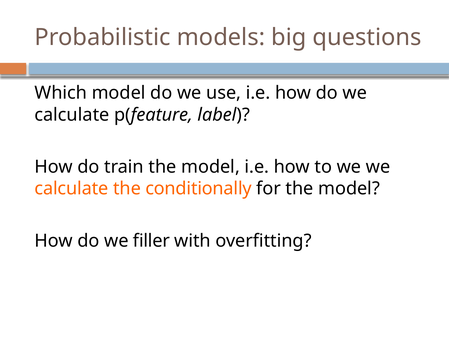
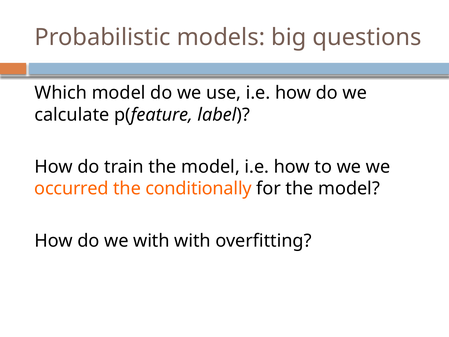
calculate: calculate -> occurred (72, 189)
we filler: filler -> with (151, 241)
